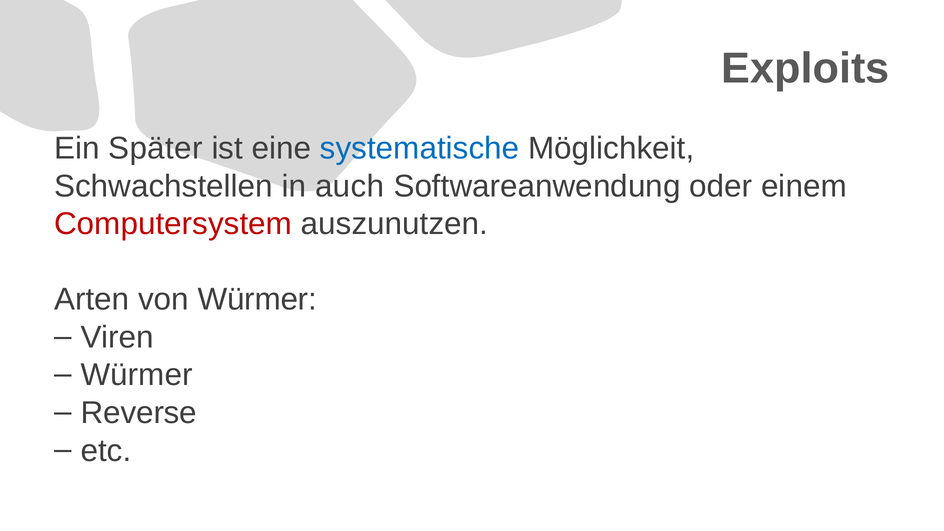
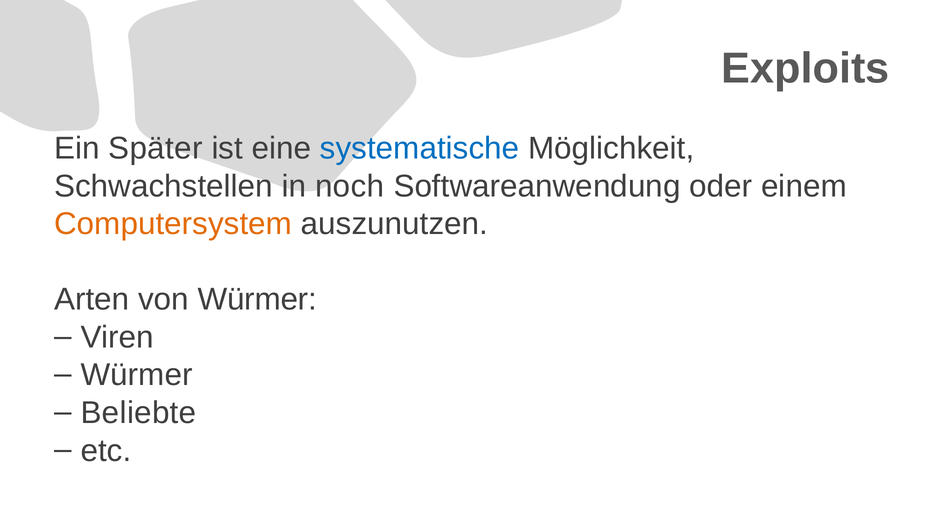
auch: auch -> noch (350, 186)
Computersystem colour: red -> orange (173, 224)
Reverse: Reverse -> Beliebte (139, 413)
